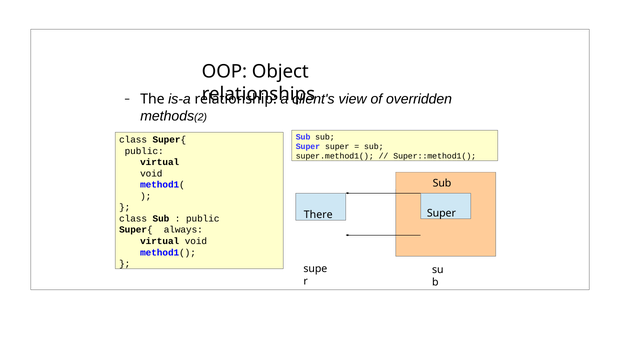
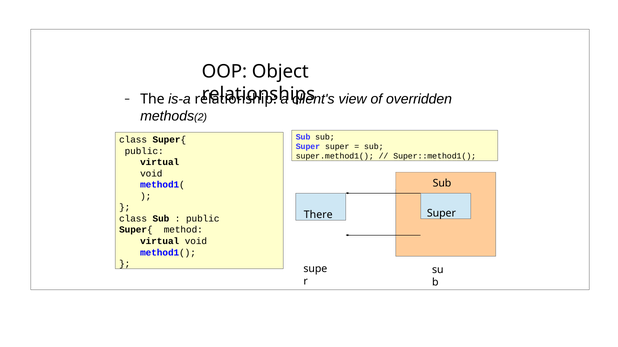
always: always -> method (183, 230)
